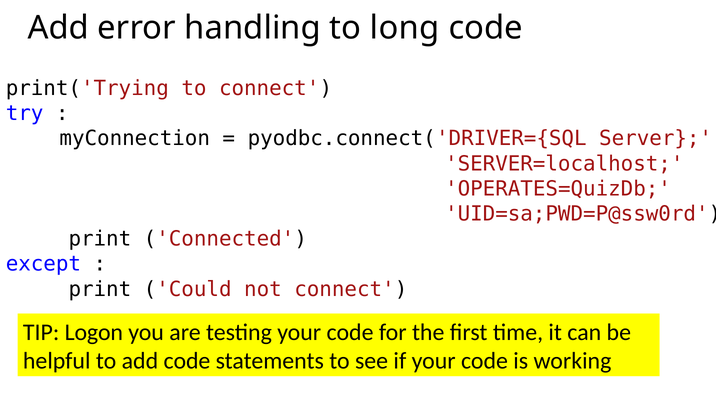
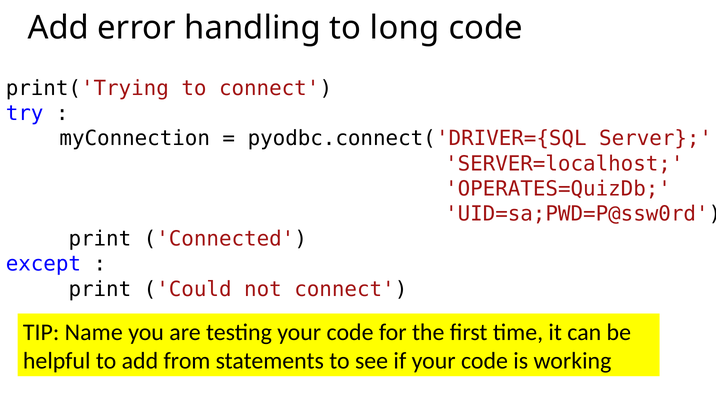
Logon: Logon -> Name (94, 332)
add code: code -> from (187, 361)
